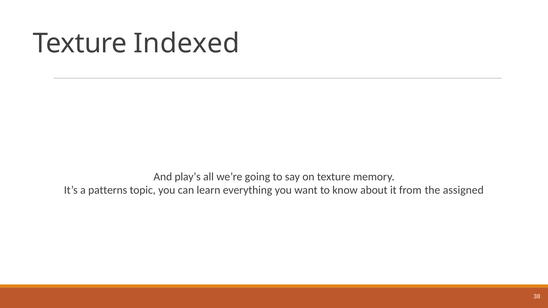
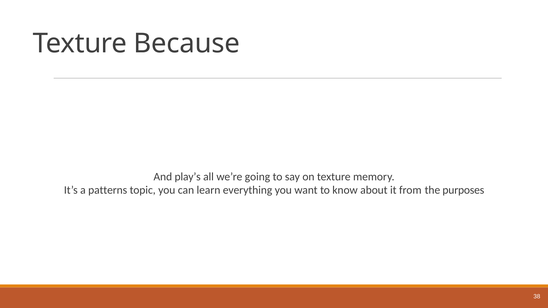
Indexed: Indexed -> Because (187, 44)
assigned: assigned -> purposes (463, 190)
